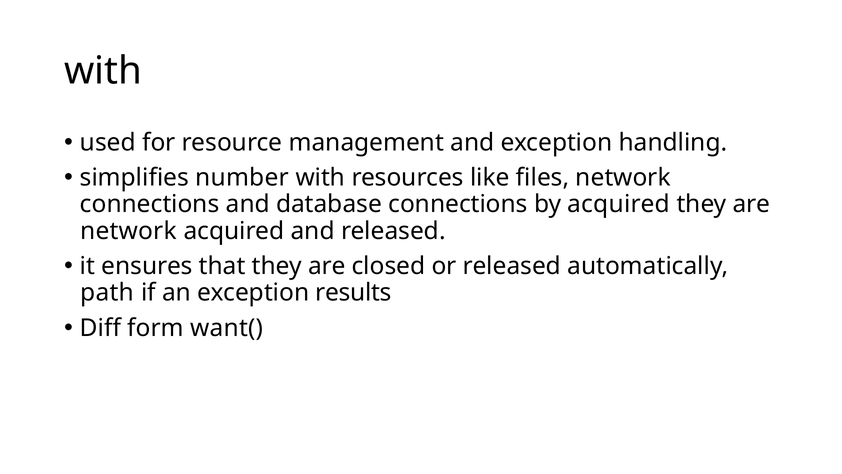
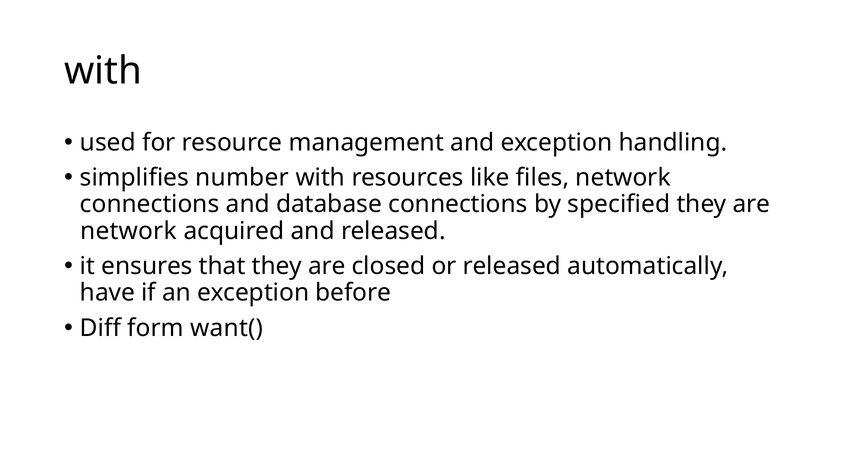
by acquired: acquired -> specified (619, 204)
path: path -> have (107, 293)
results: results -> before (353, 293)
